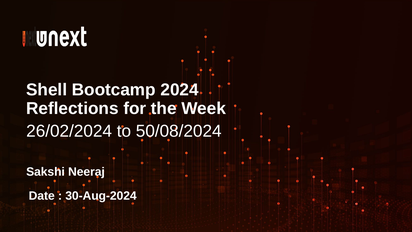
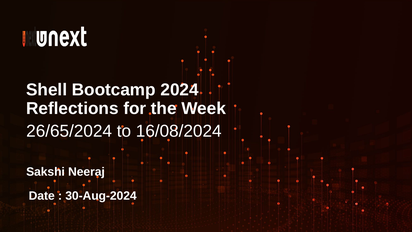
26/02/2024: 26/02/2024 -> 26/65/2024 (69, 131)
50/08/2024: 50/08/2024 -> 16/08/2024 (179, 131)
